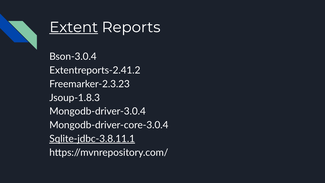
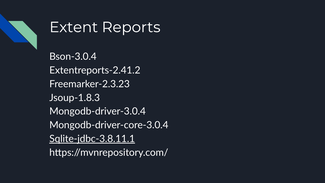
Extent underline: present -> none (74, 27)
